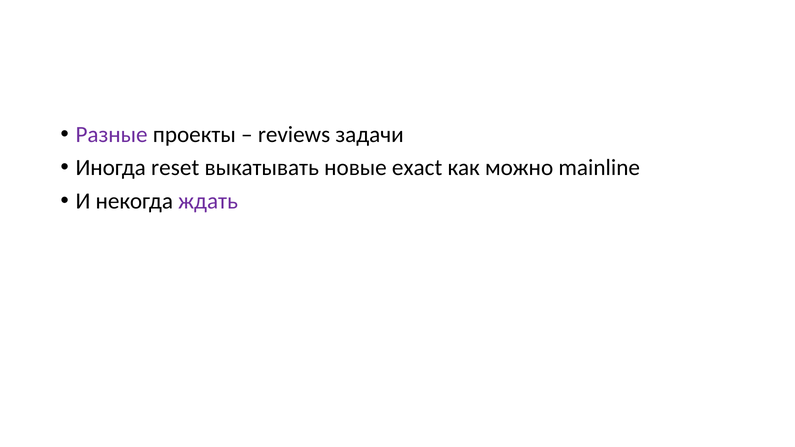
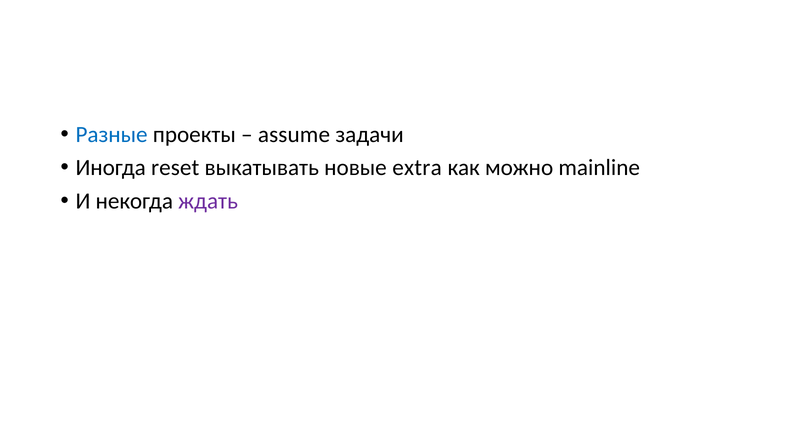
Разные colour: purple -> blue (112, 134)
reviews: reviews -> assume (294, 134)
exact: exact -> extra (417, 168)
